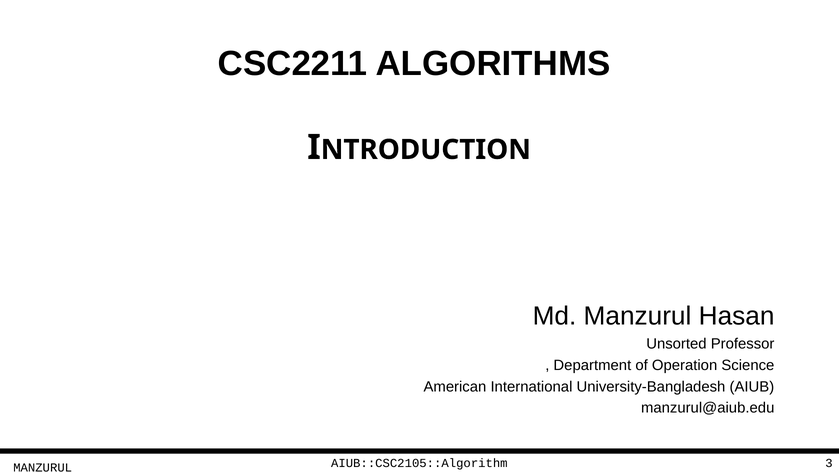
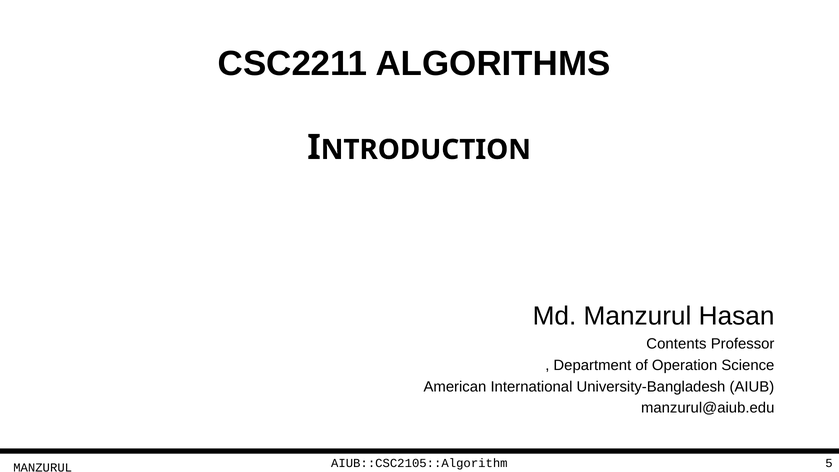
Unsorted: Unsorted -> Contents (676, 344)
3: 3 -> 5 (829, 463)
